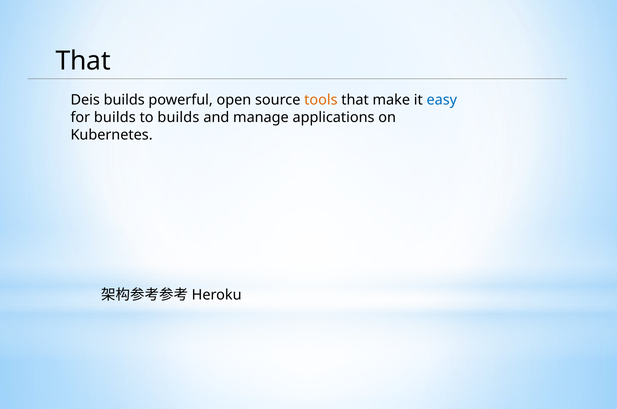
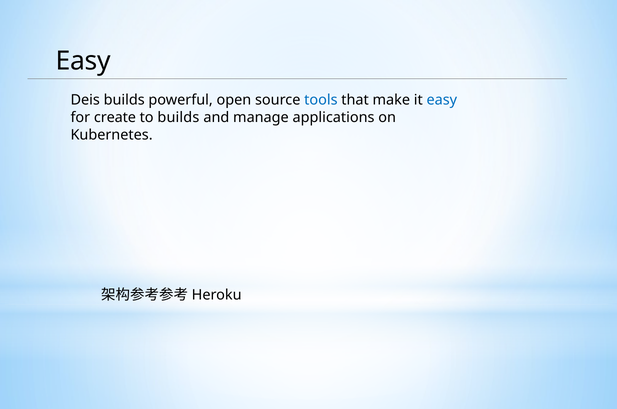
That: That -> Easy (83, 61)
tools colour: orange -> blue (321, 100)
for builds: builds -> create (115, 118)
